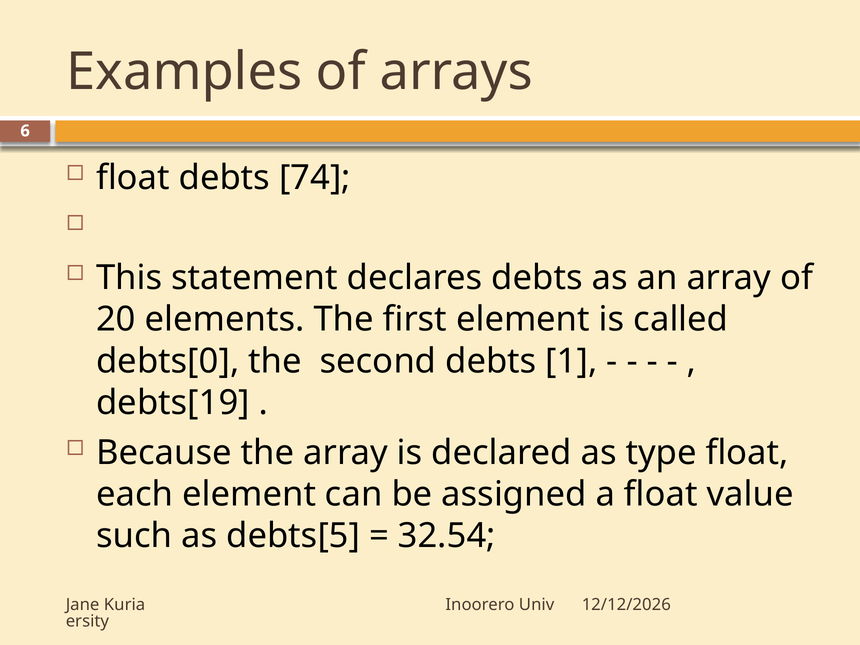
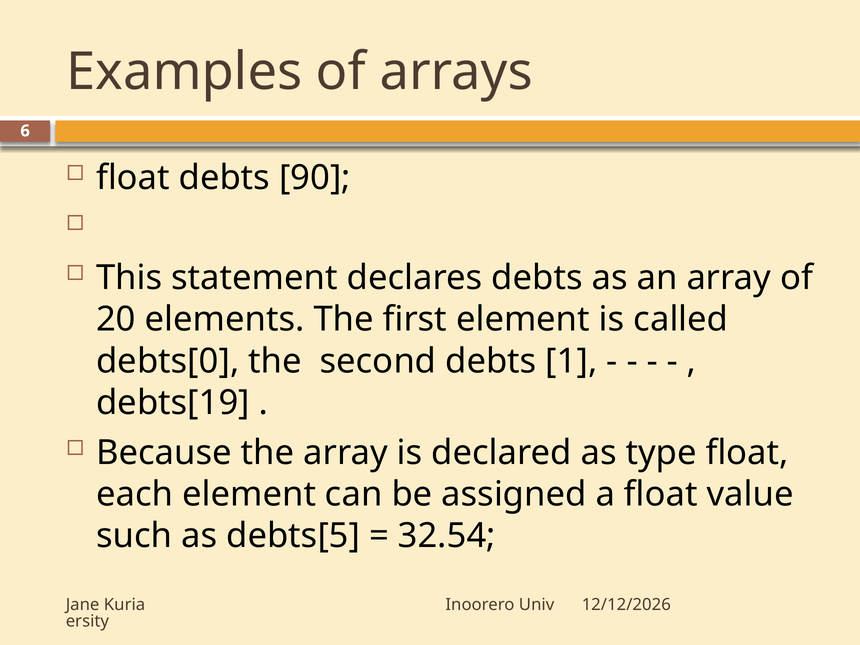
74: 74 -> 90 (315, 178)
